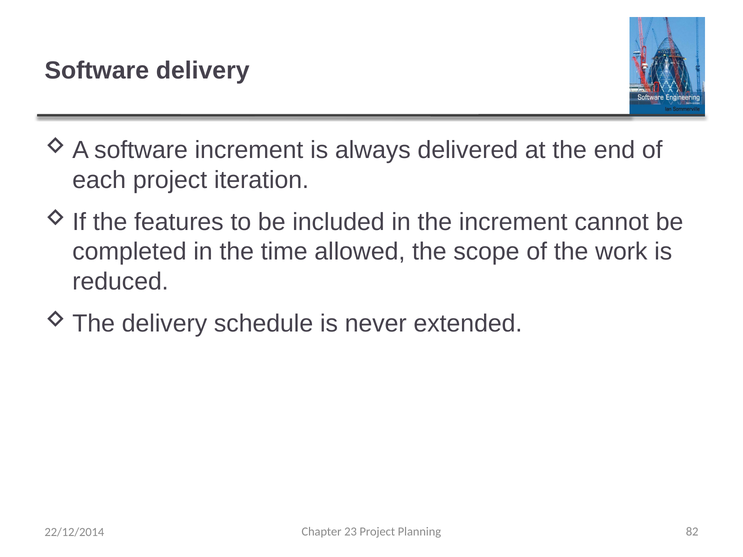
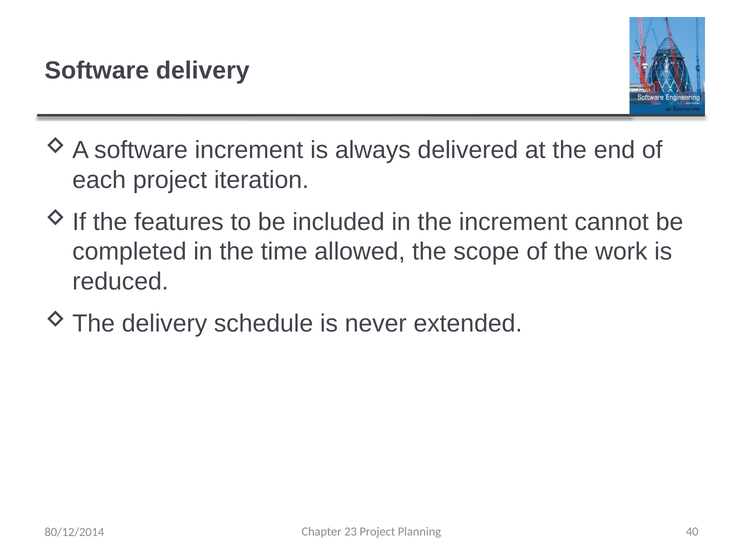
82: 82 -> 40 (692, 532)
22/12/2014: 22/12/2014 -> 80/12/2014 (74, 532)
